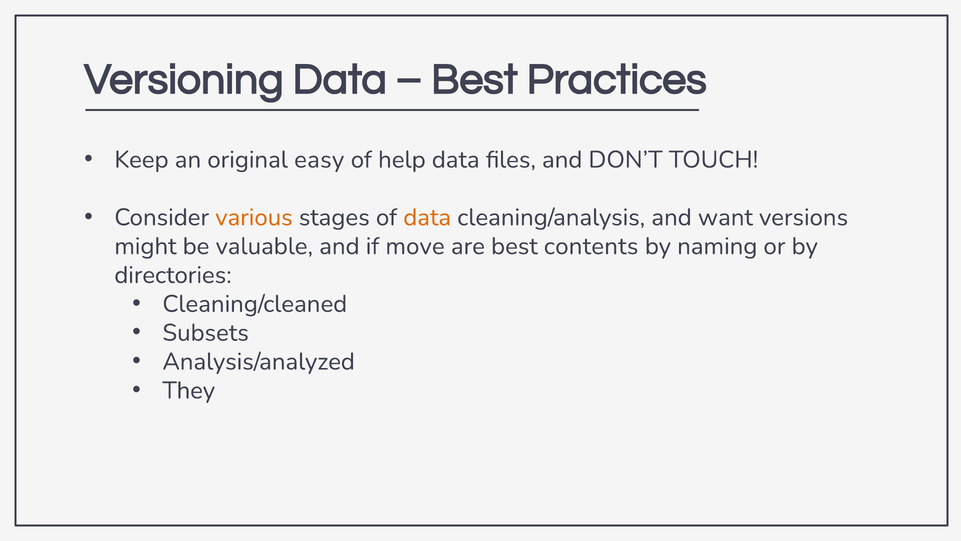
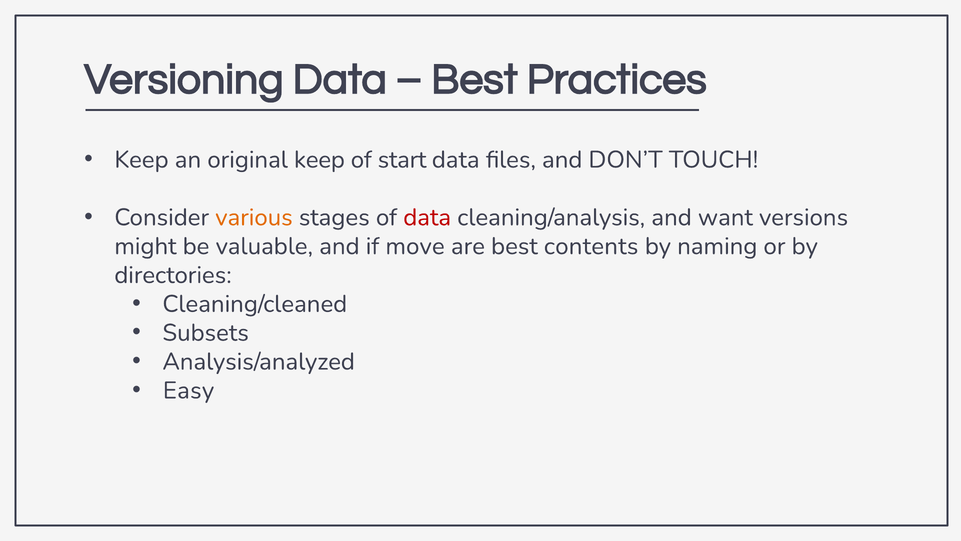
original easy: easy -> keep (319, 160)
help: help -> start (402, 160)
data colour: orange -> red (427, 217)
They: They -> Easy (189, 390)
